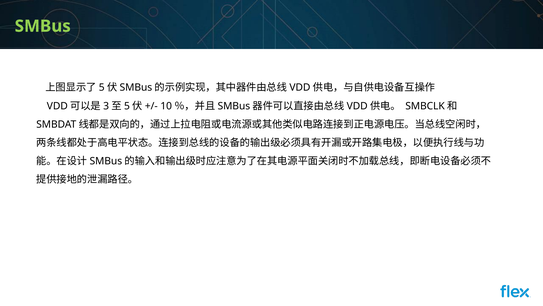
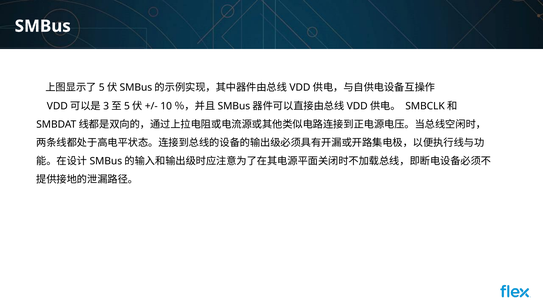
SMBus colour: light green -> white (43, 26)
